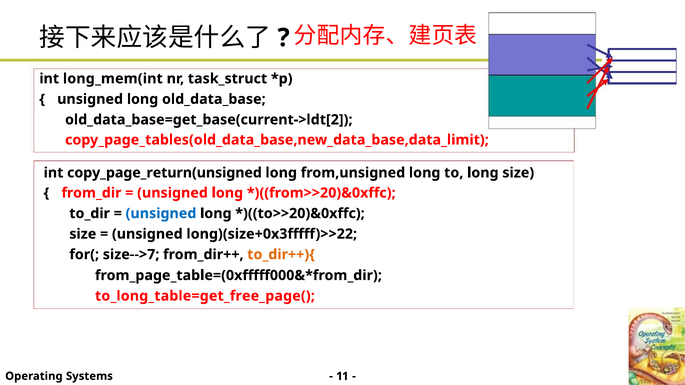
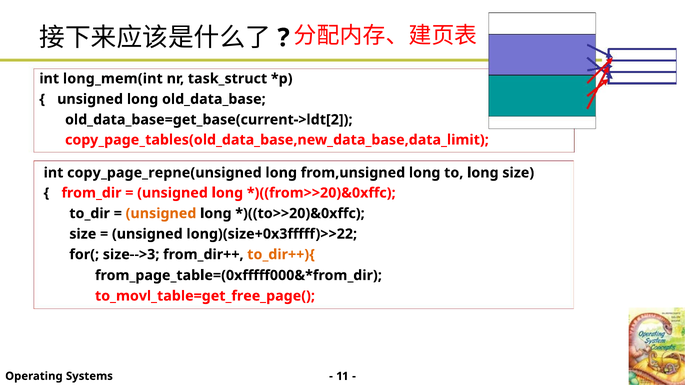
copy_page_return(unsigned: copy_page_return(unsigned -> copy_page_repne(unsigned (164, 173)
unsigned colour: blue -> orange (161, 214)
size-->7: size-->7 -> size-->3 (131, 255)
to_long_table=get_free_page(: to_long_table=get_free_page( -> to_movl_table=get_free_page( (205, 296)
